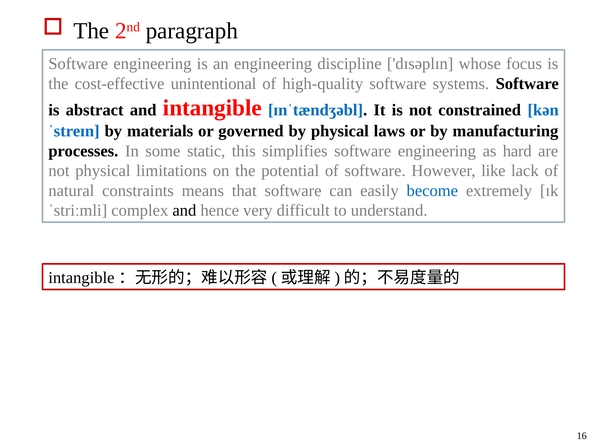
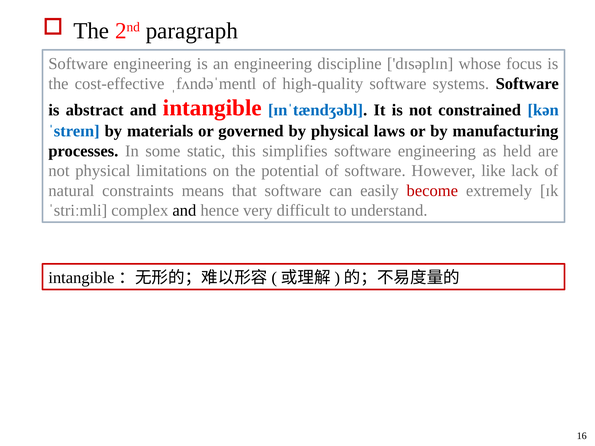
unintentional: unintentional -> ˌfʌndəˈmentl (213, 84)
hard: hard -> held (517, 151)
become colour: blue -> red (432, 191)
